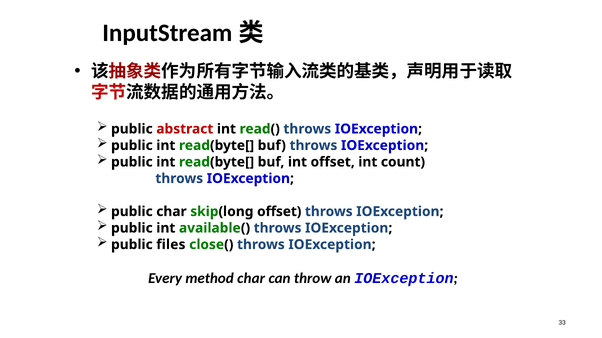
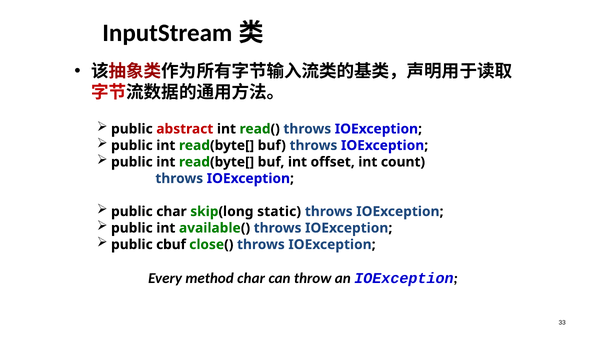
skip(long offset: offset -> static (279, 212)
files: files -> cbuf (171, 245)
